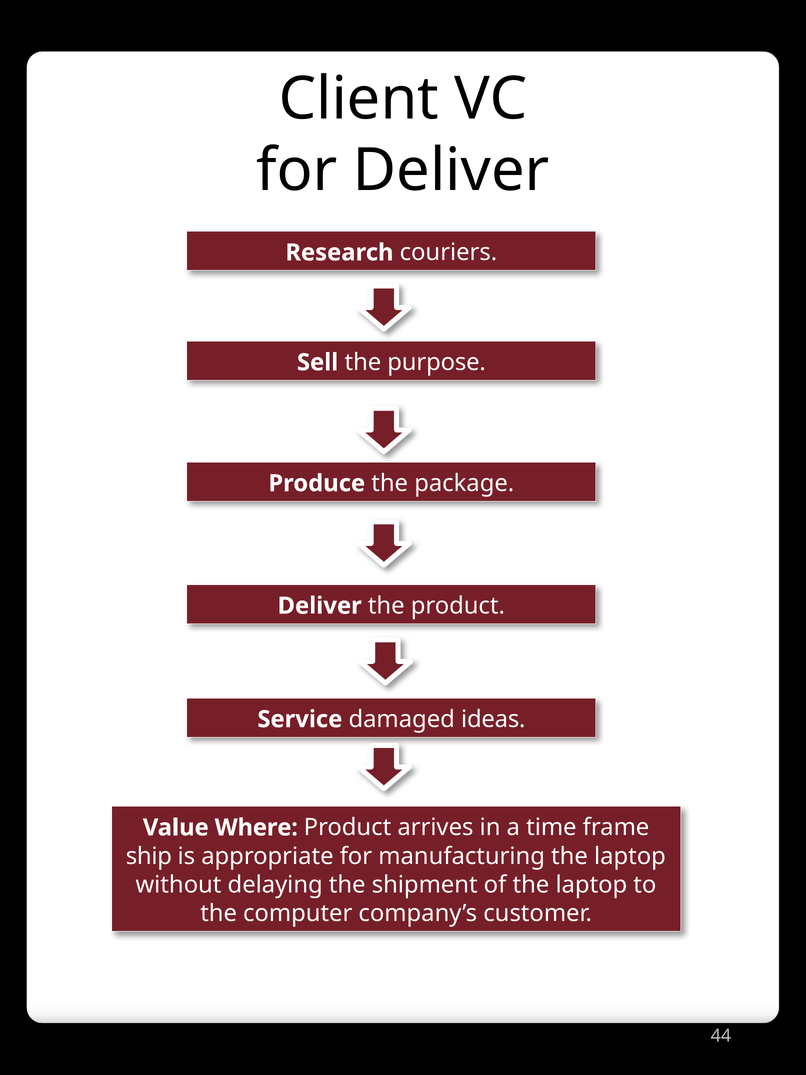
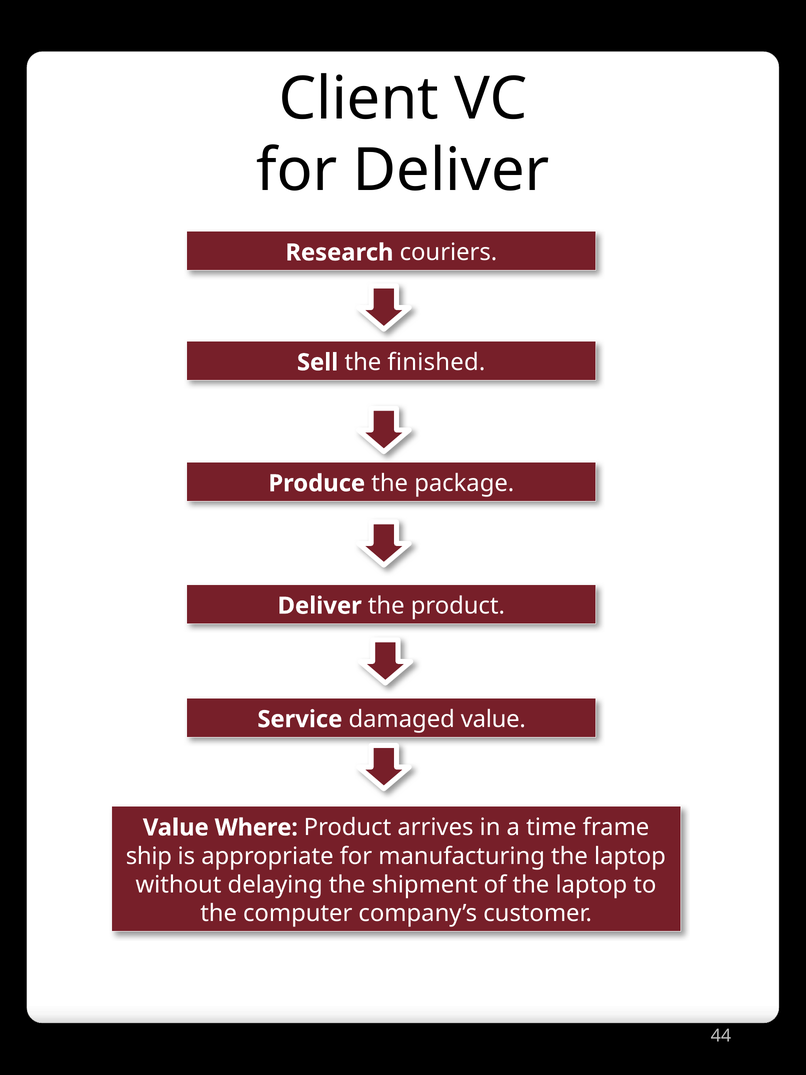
purpose: purpose -> finished (436, 362)
damaged ideas: ideas -> value (493, 719)
